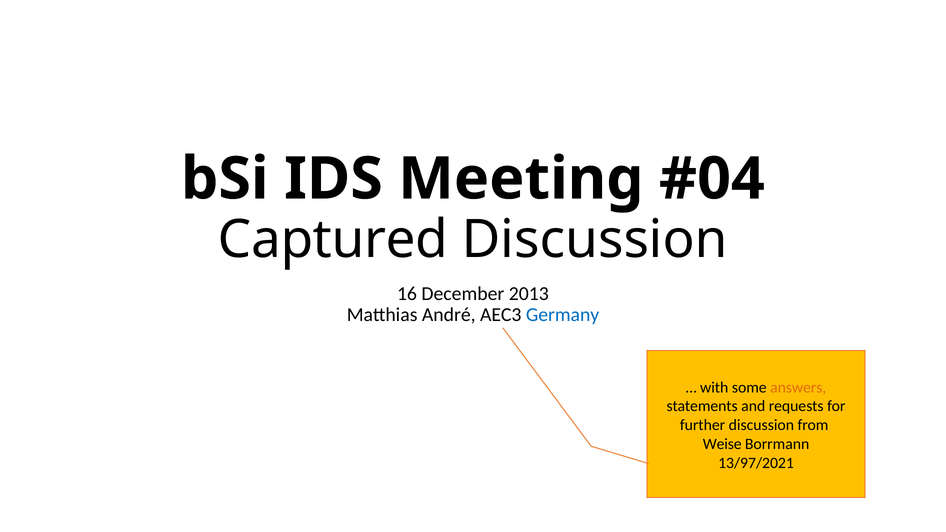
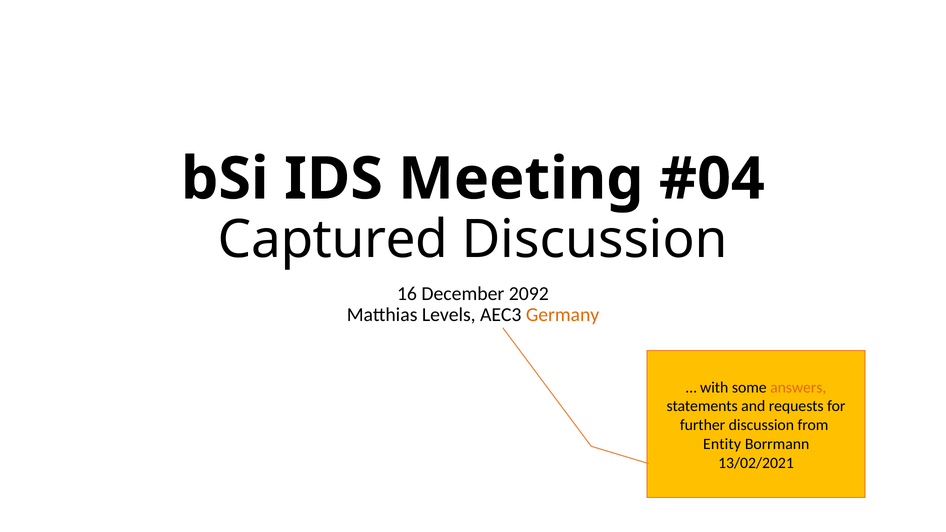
2013: 2013 -> 2092 (529, 294)
André: André -> Levels (449, 315)
Germany colour: blue -> orange (563, 315)
Weise: Weise -> Entity (722, 444)
13/97/2021: 13/97/2021 -> 13/02/2021 (756, 463)
